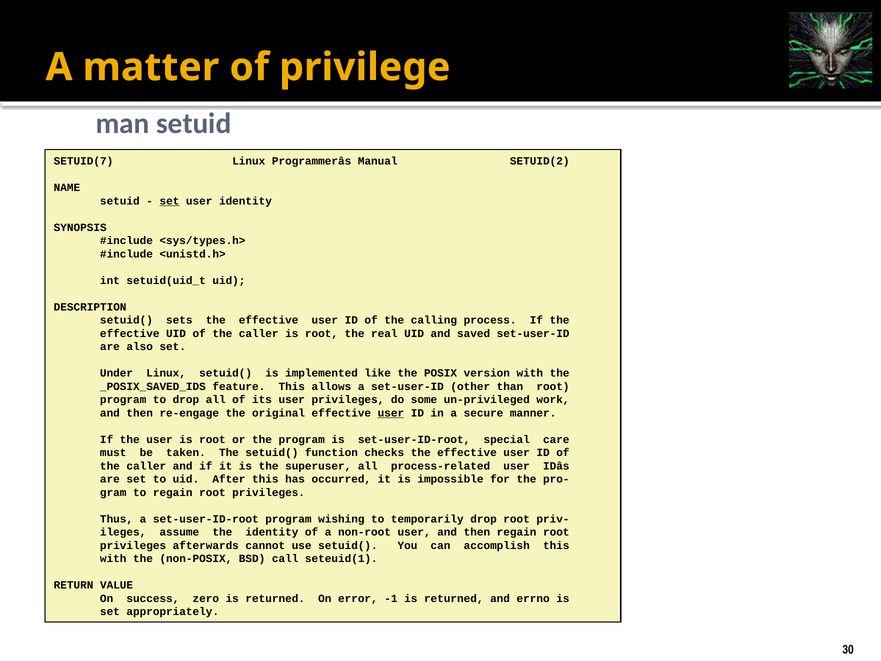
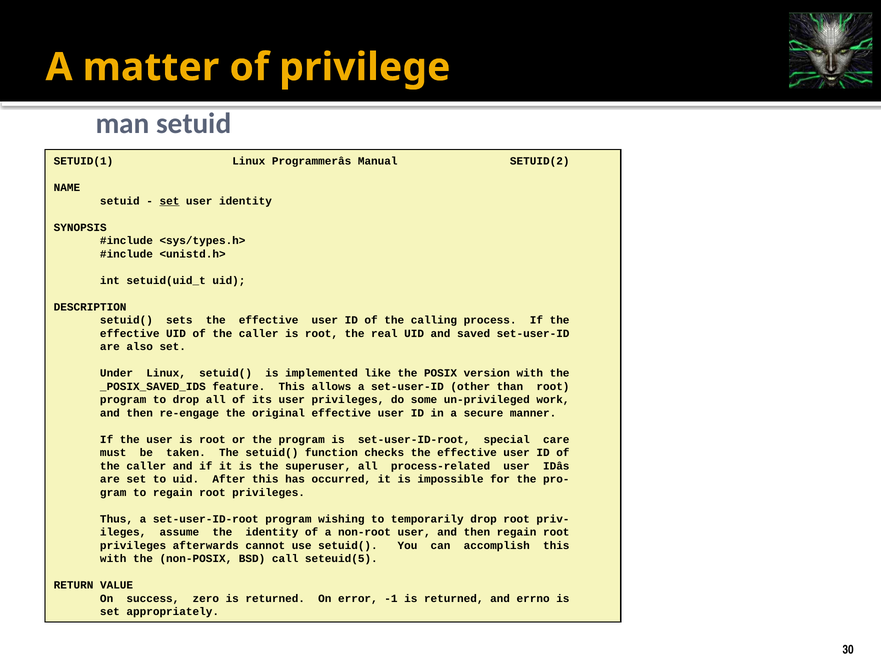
SETUID(7: SETUID(7 -> SETUID(1 (83, 161)
user underline: present -> none (391, 413)
seteuid(1: seteuid(1 -> seteuid(5 (341, 559)
